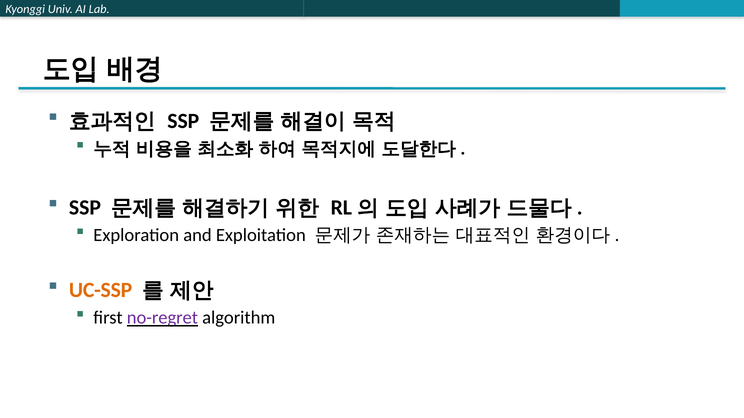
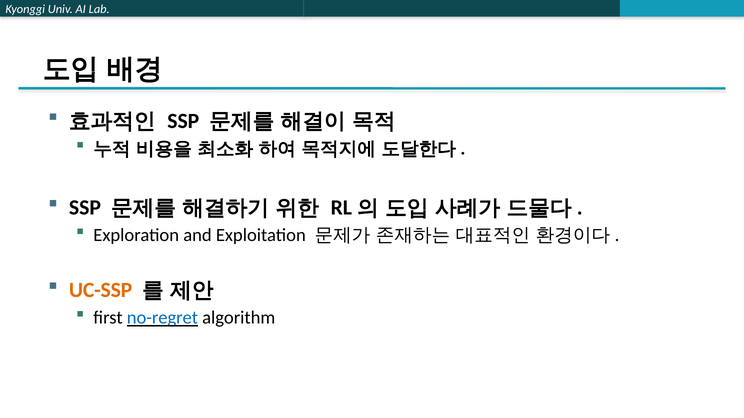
no-regret colour: purple -> blue (162, 318)
